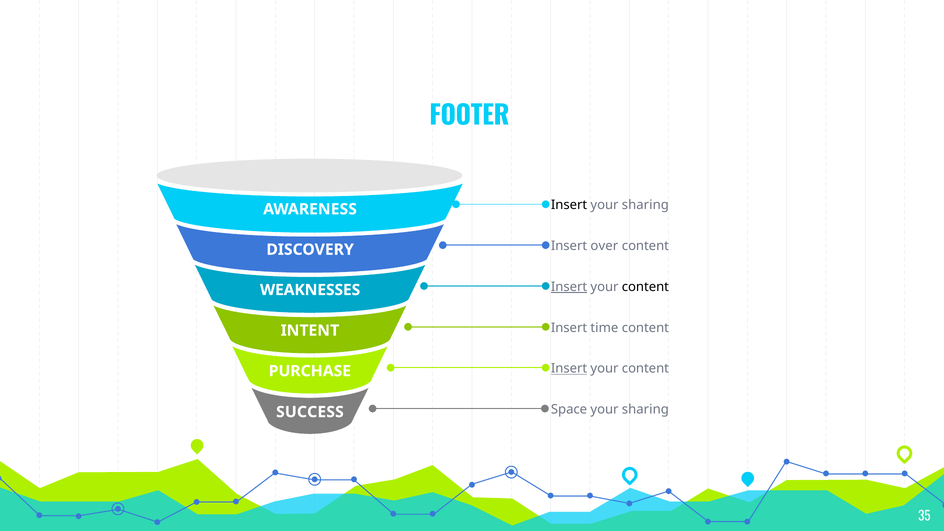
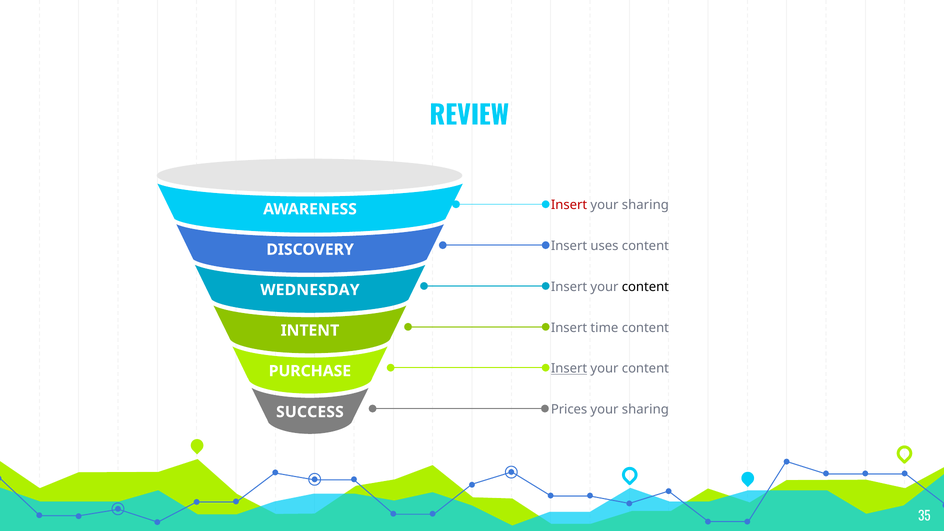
FOOTER: FOOTER -> REVIEW (469, 116)
Insert colour: black -> red (569, 205)
over: over -> uses (604, 246)
Insert underline: present -> none (569, 287)
WEAKNESSES: WEAKNESSES -> WEDNESDAY (310, 290)
Space: Space -> Prices (569, 409)
